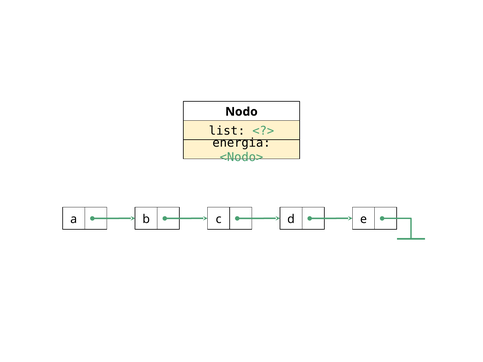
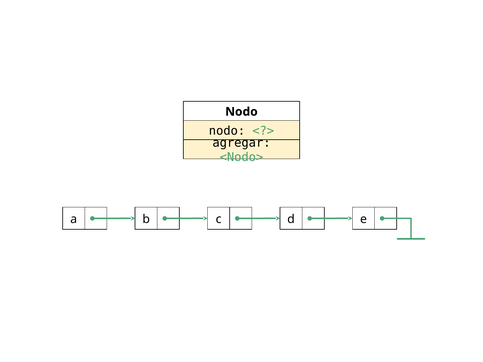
list: list -> nodo (227, 131)
energia: energia -> agregar (241, 143)
